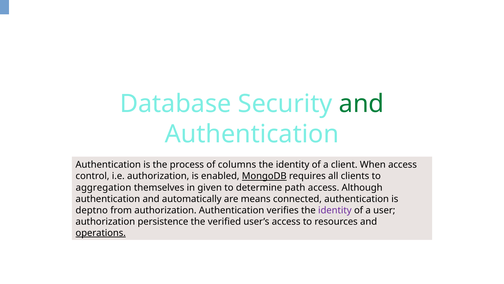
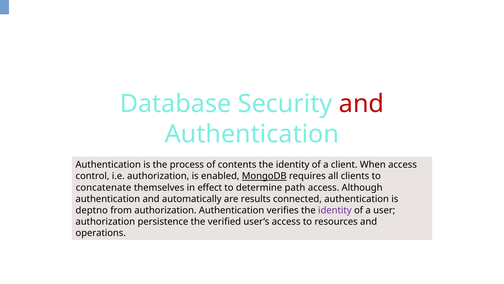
and colour: green -> red (361, 104)
columns: columns -> contents (237, 165)
aggregation: aggregation -> concatenate (104, 187)
given: given -> effect (210, 187)
means: means -> results (256, 199)
operations underline: present -> none (101, 233)
